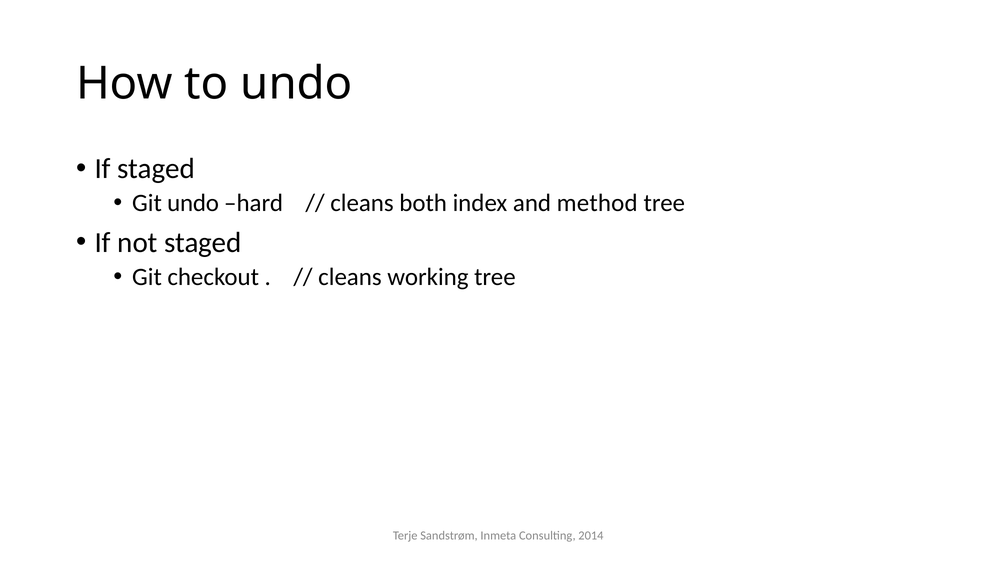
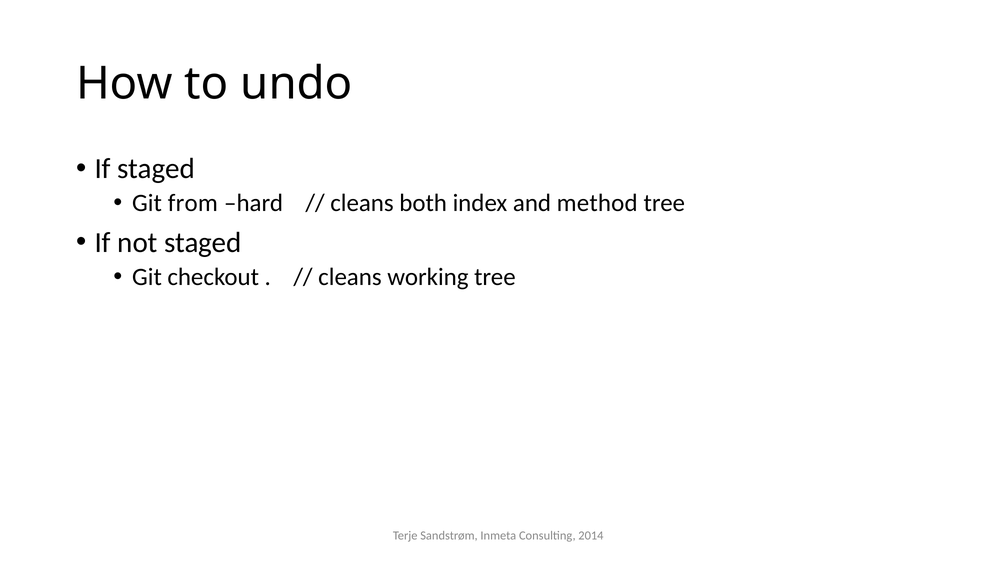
Git undo: undo -> from (193, 203)
